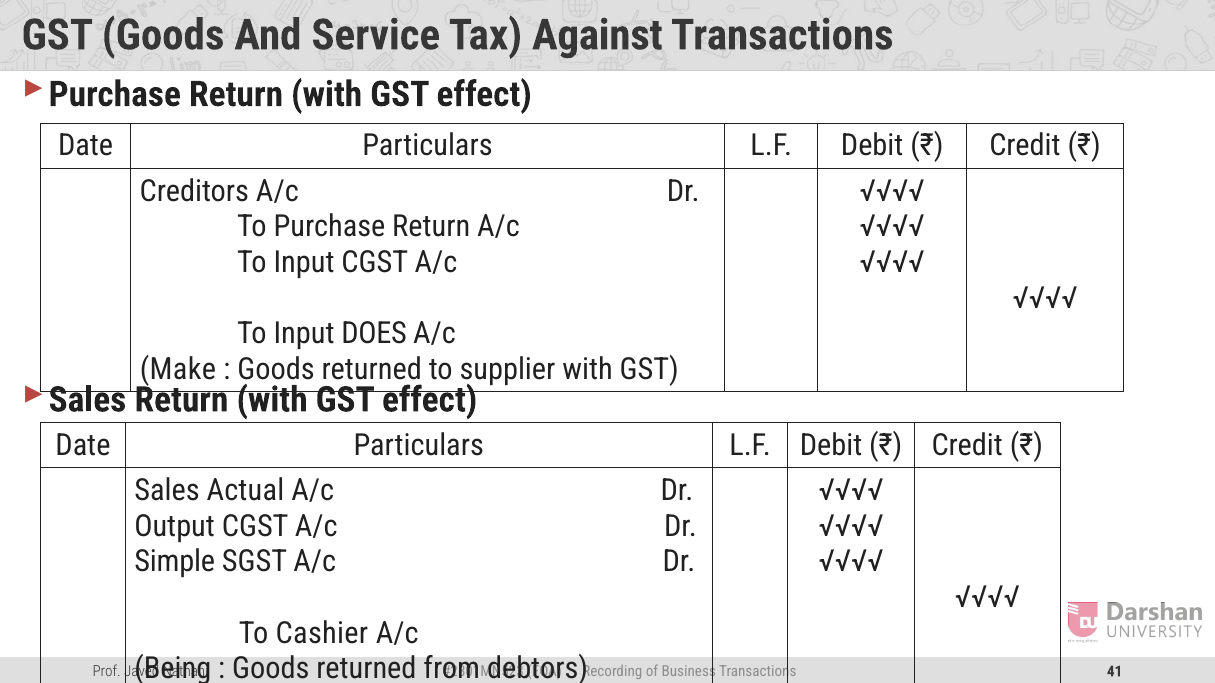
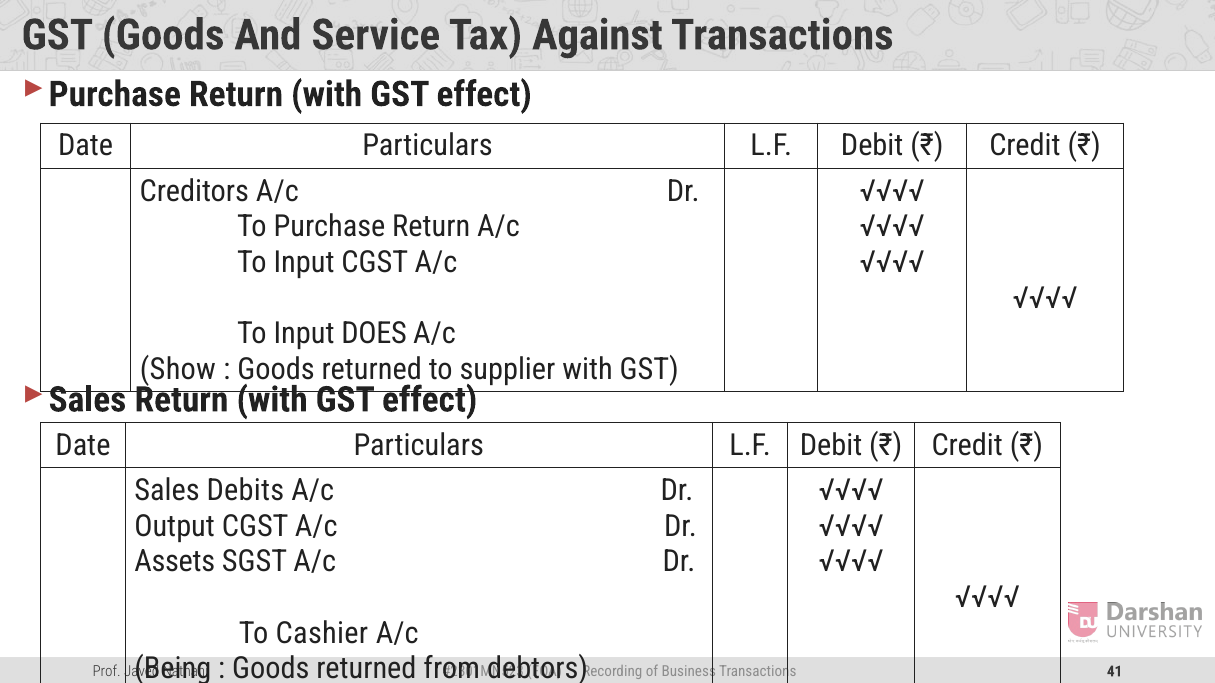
Make: Make -> Show (178, 370)
Actual: Actual -> Debits (245, 491)
Simple: Simple -> Assets (175, 562)
